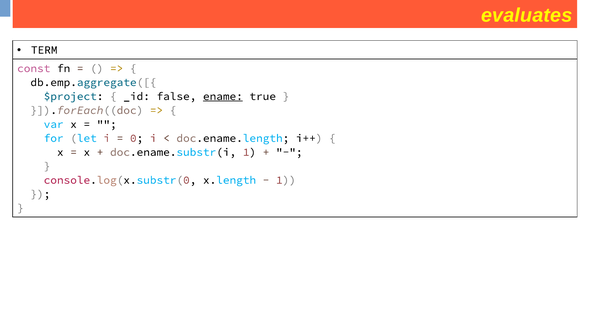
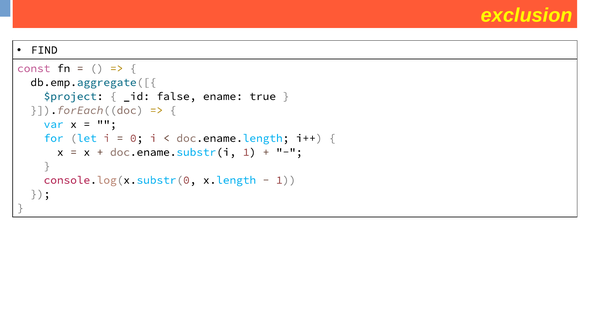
evaluates: evaluates -> exclusion (527, 15)
TERM: TERM -> FIND (44, 50)
ename underline: present -> none (223, 96)
